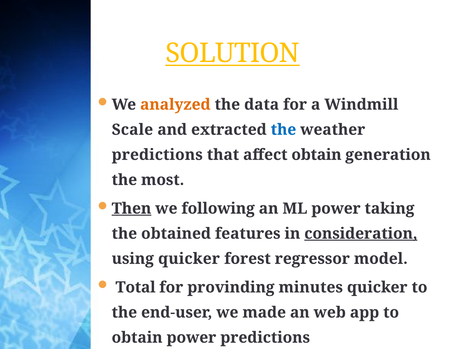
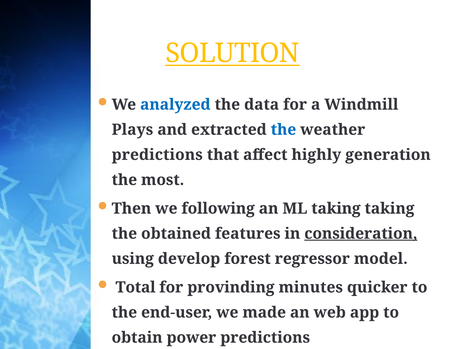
analyzed colour: orange -> blue (175, 104)
Scale: Scale -> Plays (132, 130)
affect obtain: obtain -> highly (316, 155)
Then underline: present -> none (131, 208)
ML power: power -> taking (336, 208)
using quicker: quicker -> develop (189, 259)
